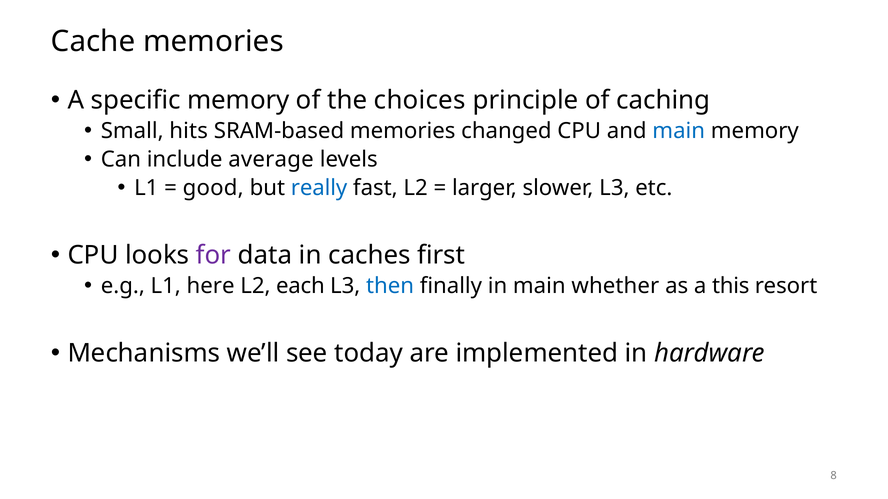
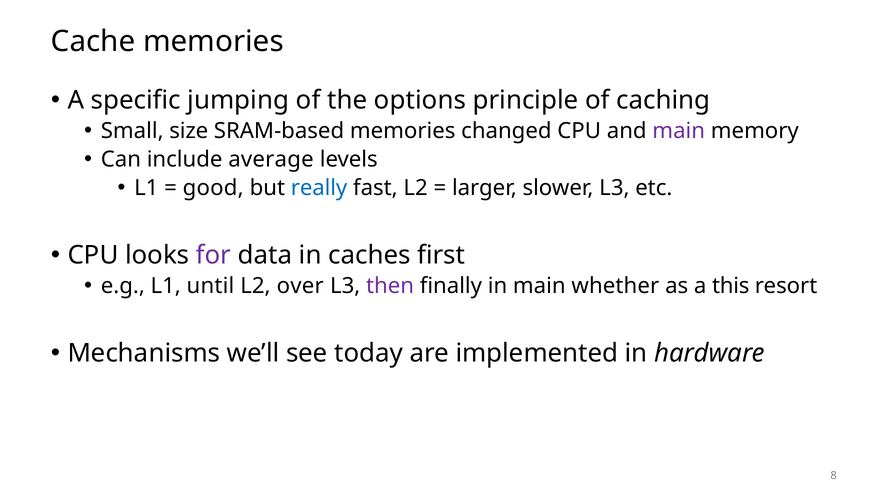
specific memory: memory -> jumping (238, 100)
choices: choices -> options (420, 100)
hits: hits -> size (189, 131)
main colour: blue -> purple (679, 131)
here: here -> until (210, 286)
each: each -> over (300, 286)
then colour: blue -> purple (390, 286)
